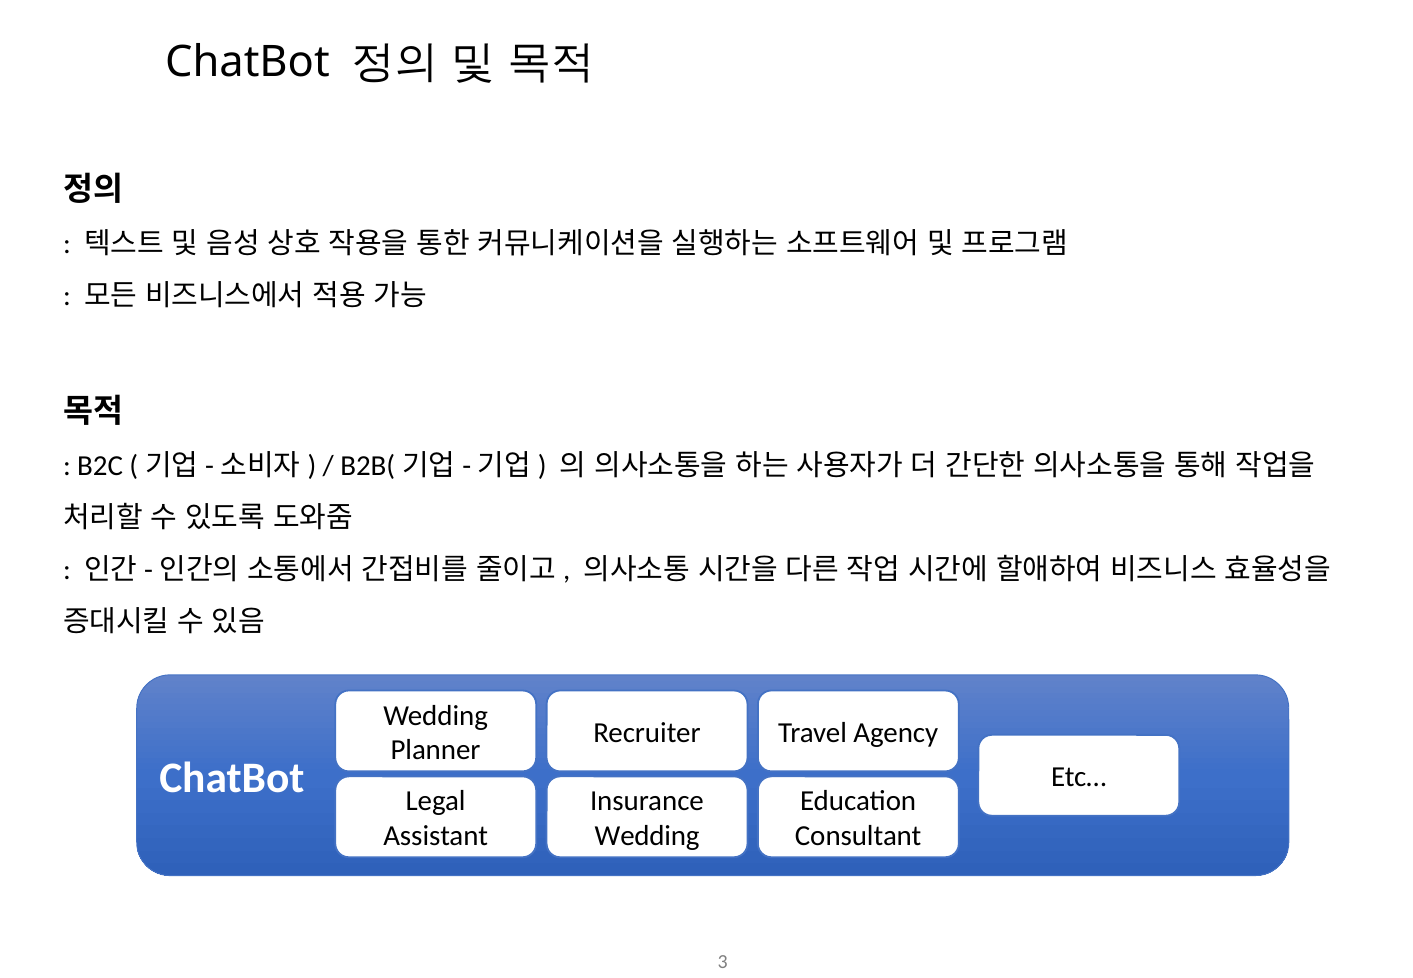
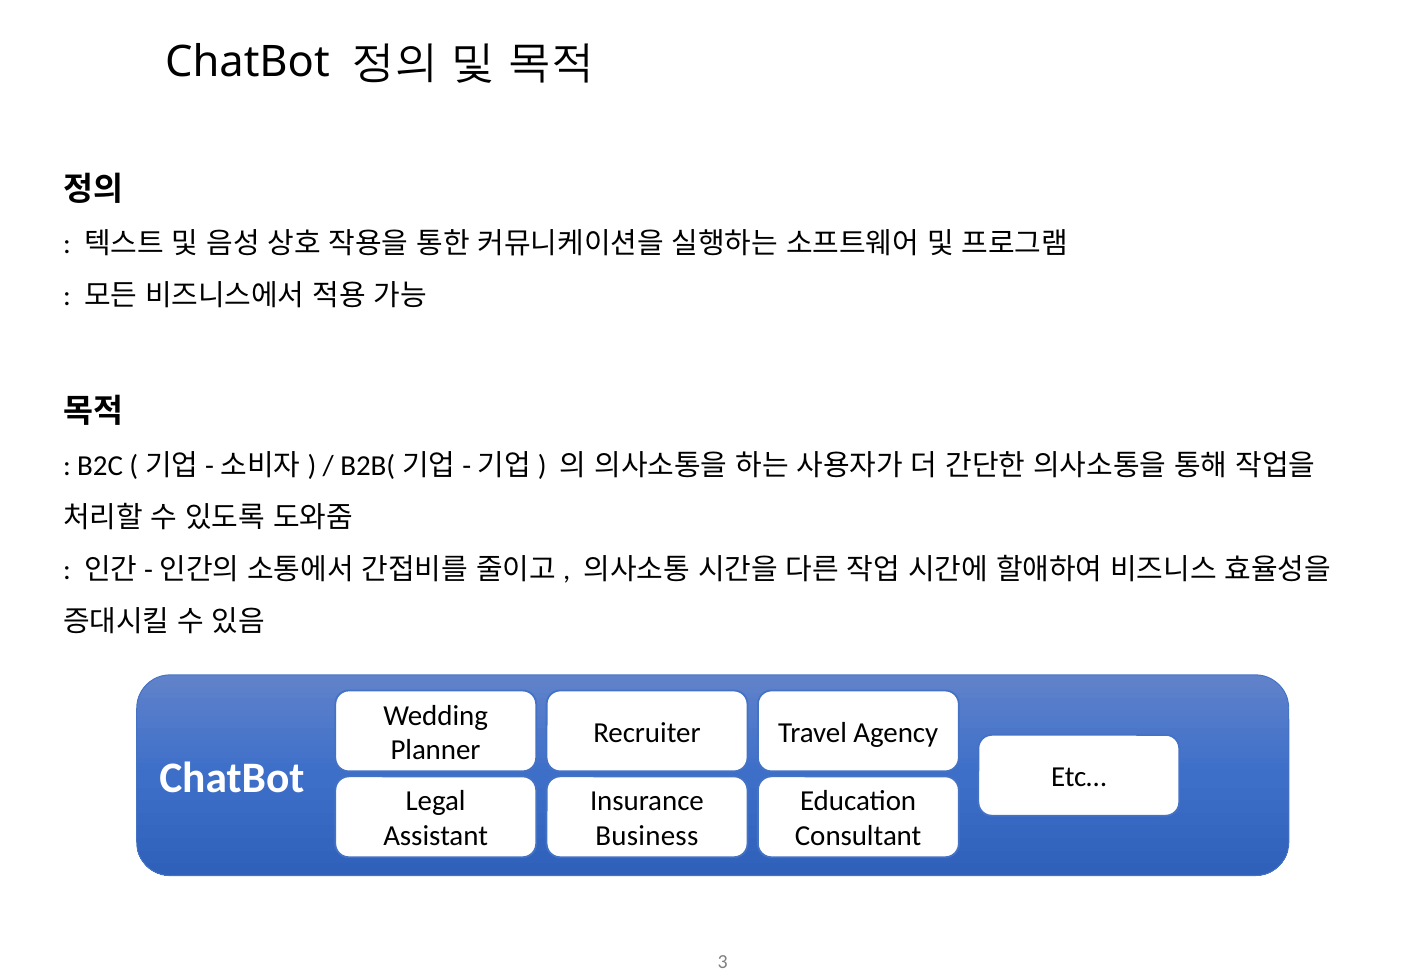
Wedding: Wedding -> Business (647, 836)
